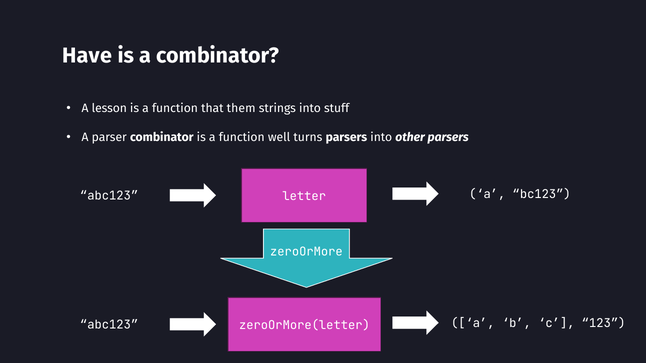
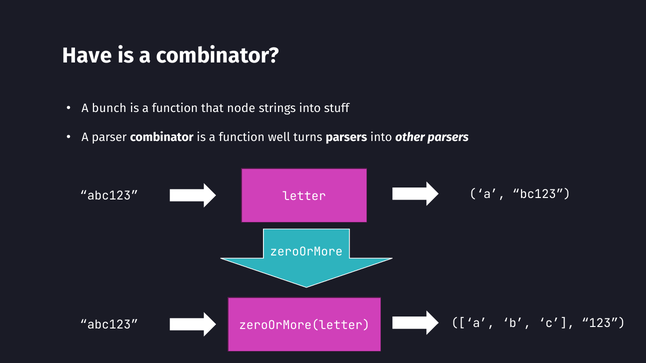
lesson: lesson -> bunch (109, 108)
them: them -> node (241, 108)
